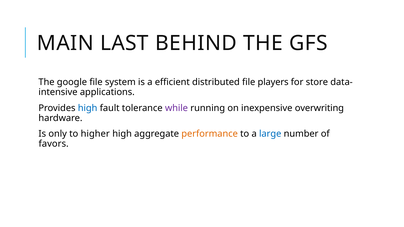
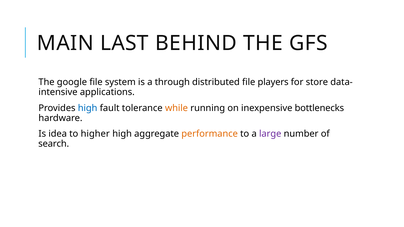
efficient: efficient -> through (172, 82)
while colour: purple -> orange (176, 108)
overwriting: overwriting -> bottlenecks (319, 108)
only: only -> idea (58, 134)
large colour: blue -> purple (270, 134)
favors: favors -> search (54, 144)
